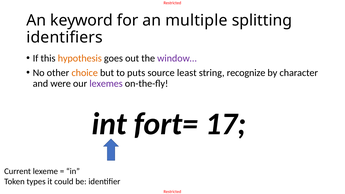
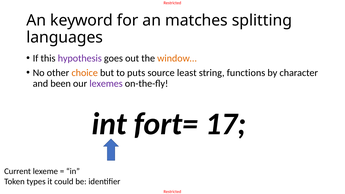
multiple: multiple -> matches (197, 20)
identifiers: identifiers -> languages (65, 38)
hypothesis colour: orange -> purple (80, 58)
window… colour: purple -> orange (177, 58)
recognize: recognize -> functions (246, 73)
were: were -> been (61, 84)
